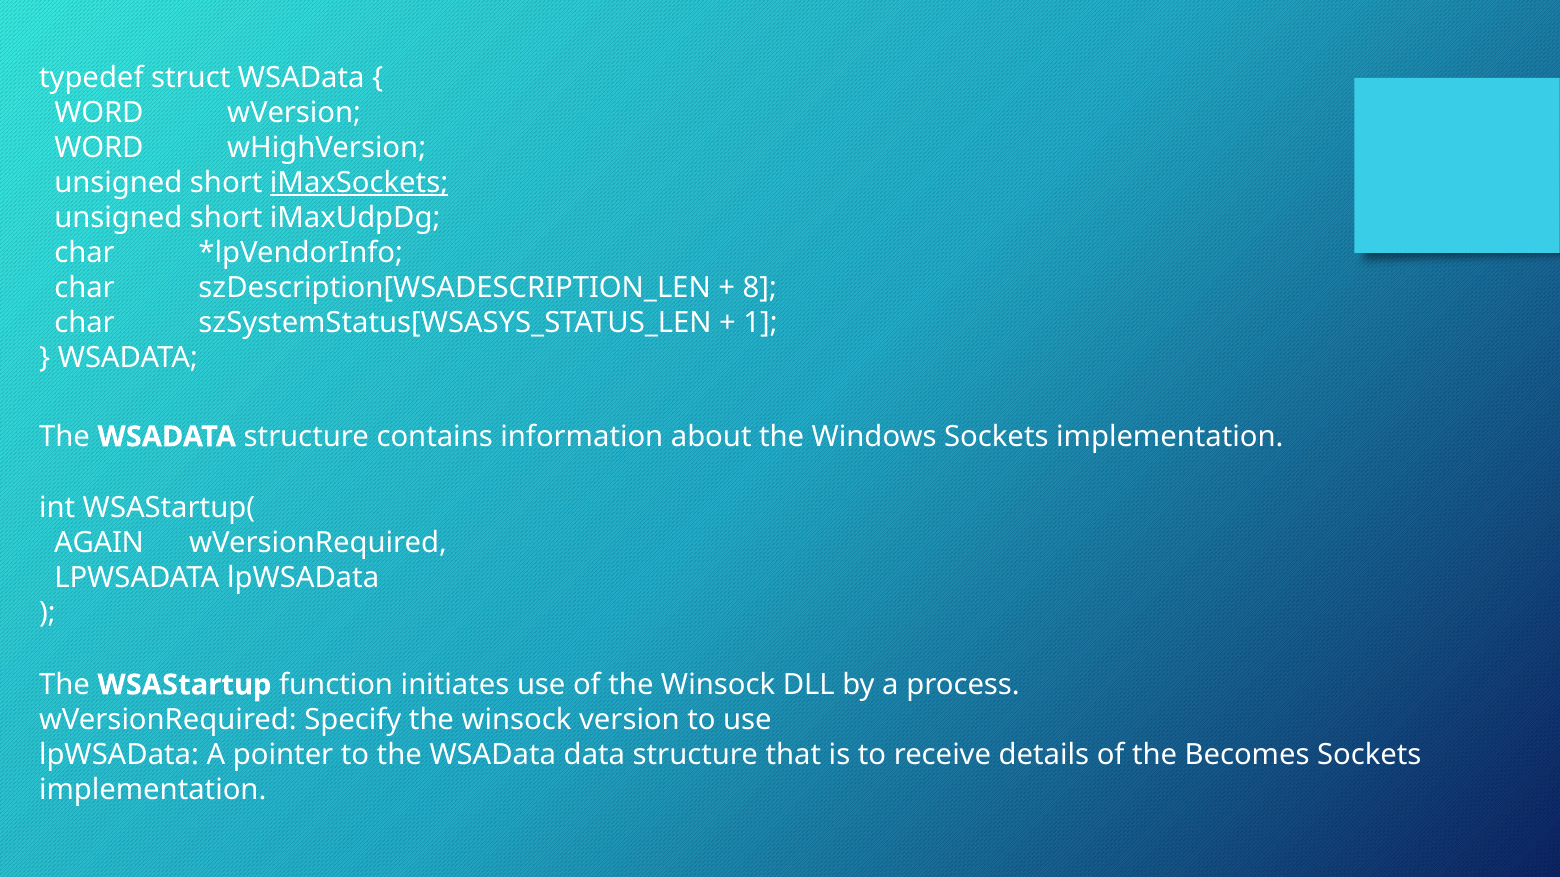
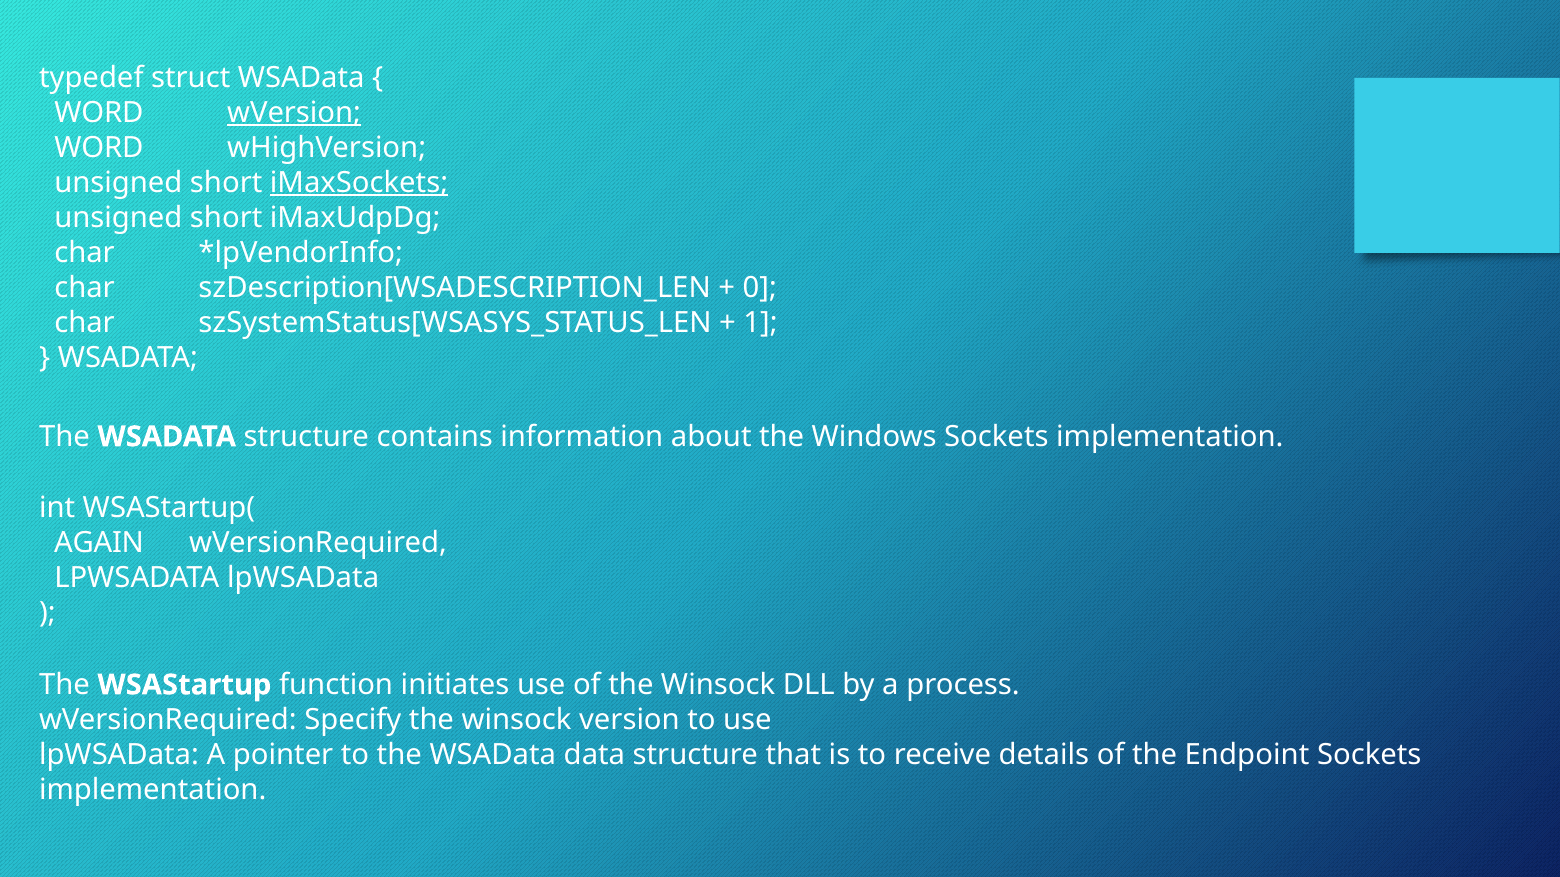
wVersion underline: none -> present (294, 113)
8: 8 -> 0 (760, 288)
Becomes: Becomes -> Endpoint (1247, 755)
